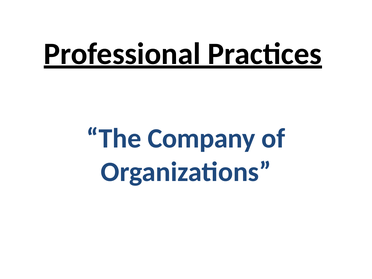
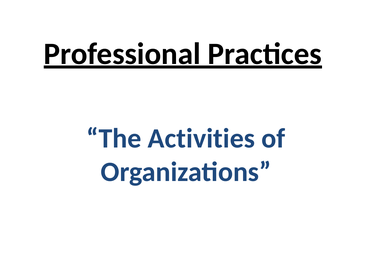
Company: Company -> Activities (201, 138)
